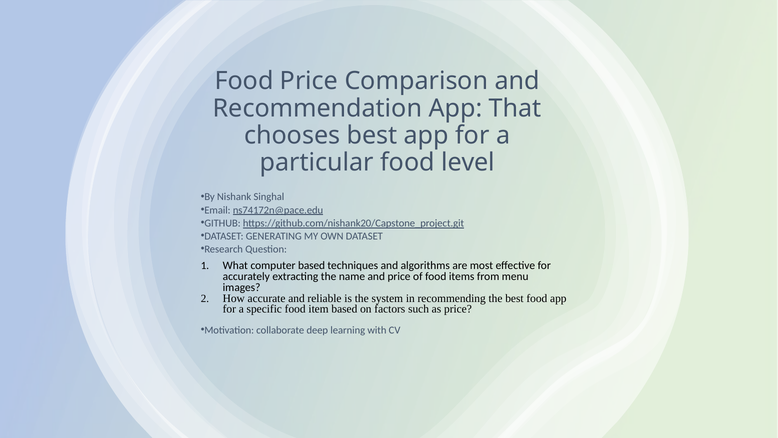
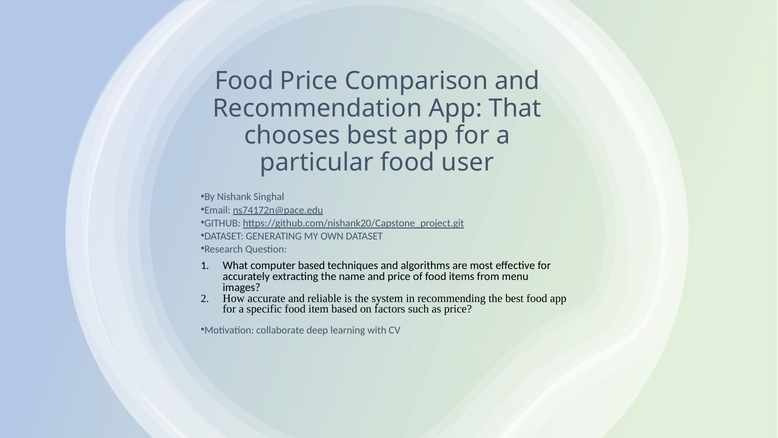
level: level -> user (468, 162)
